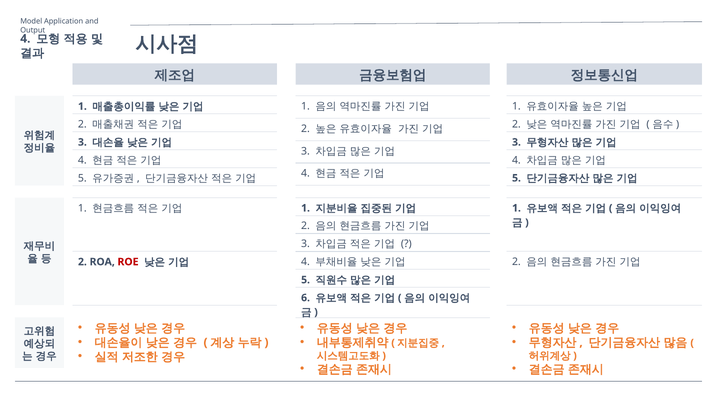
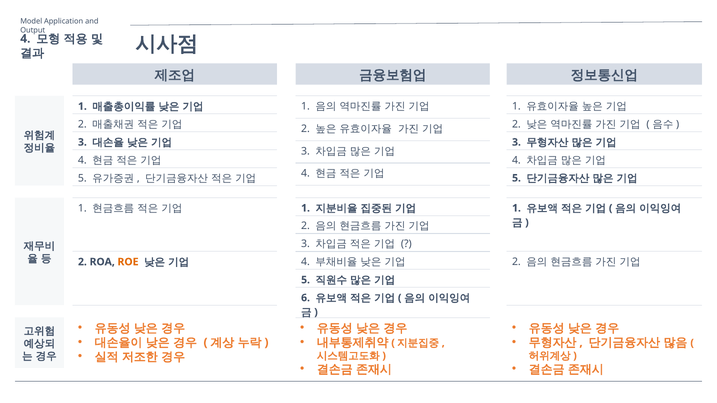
ROE colour: red -> orange (128, 262)
